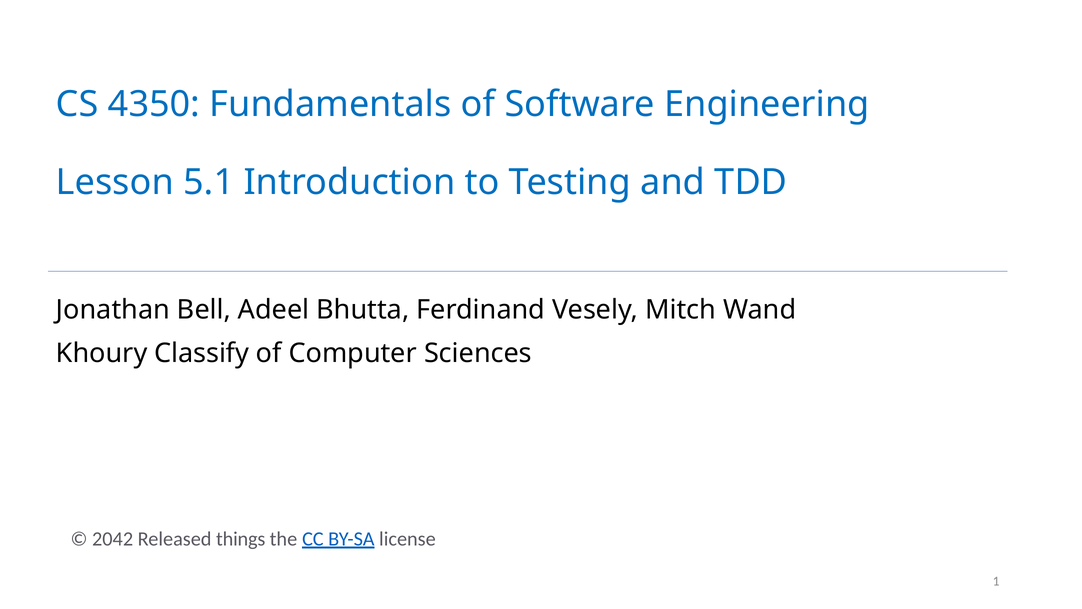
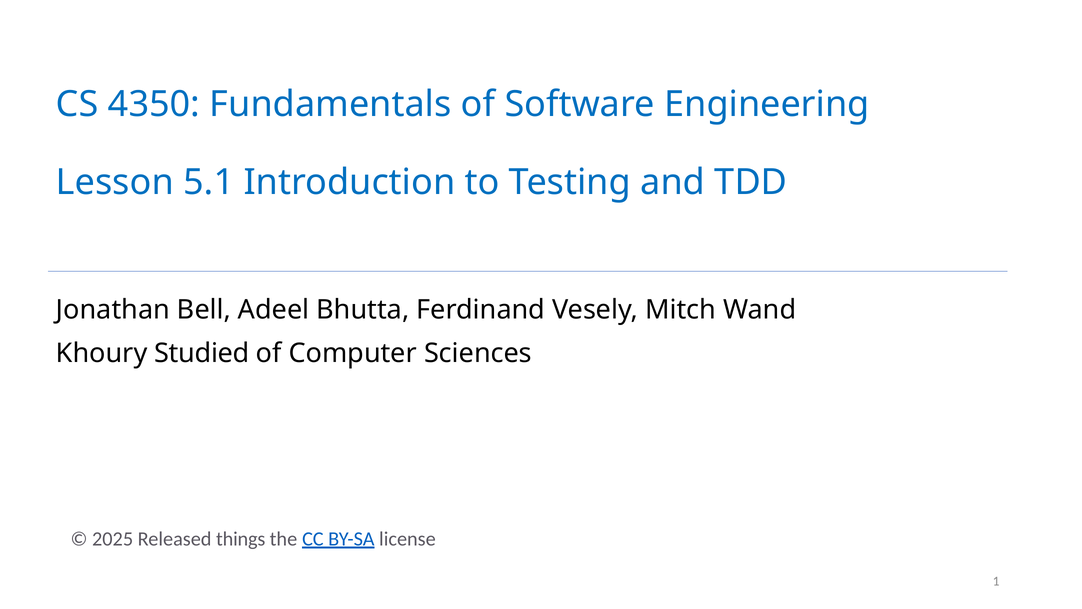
Classify: Classify -> Studied (202, 353)
2042: 2042 -> 2025 (113, 539)
